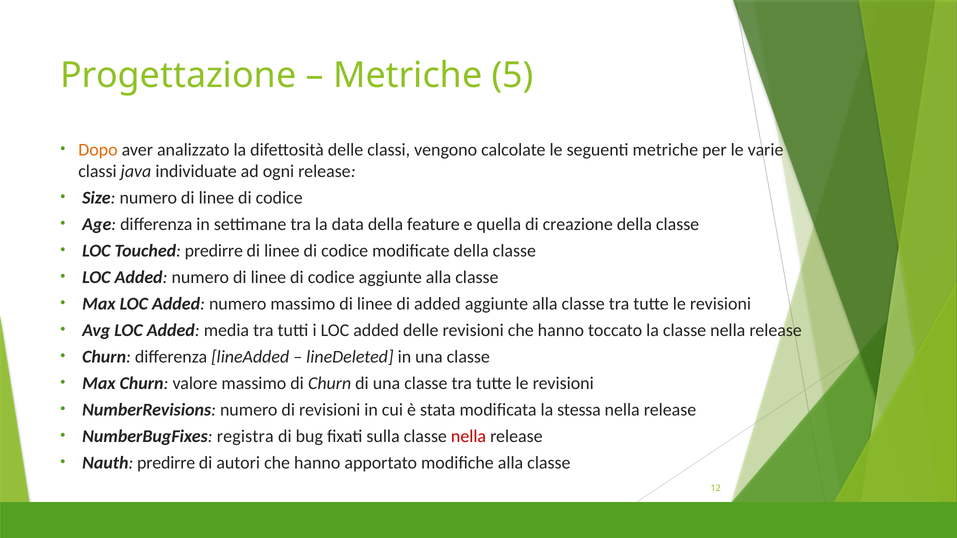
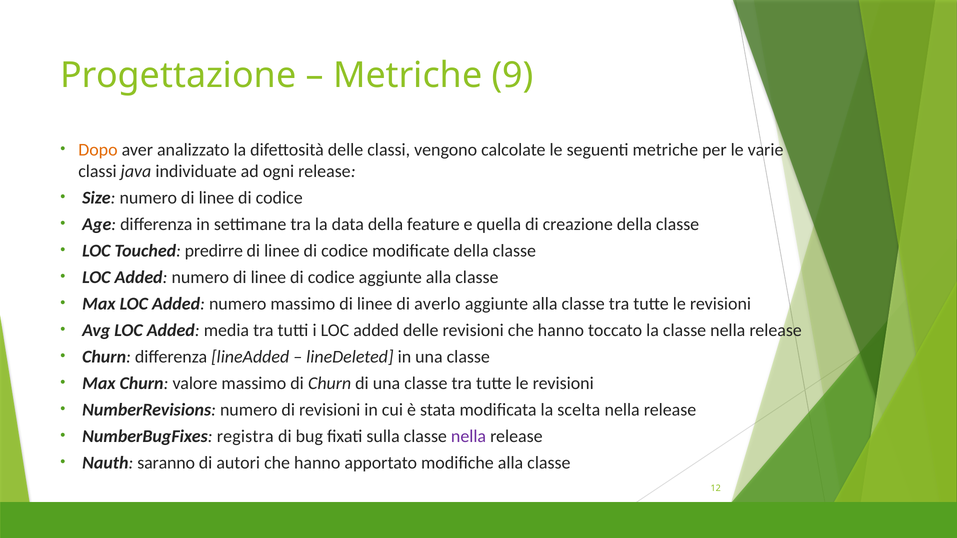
5: 5 -> 9 (513, 75)
di added: added -> averlo (437, 304)
stessa: stessa -> scelta (579, 410)
nella colour: red -> purple (469, 436)
Nauth predirre: predirre -> saranno (166, 463)
